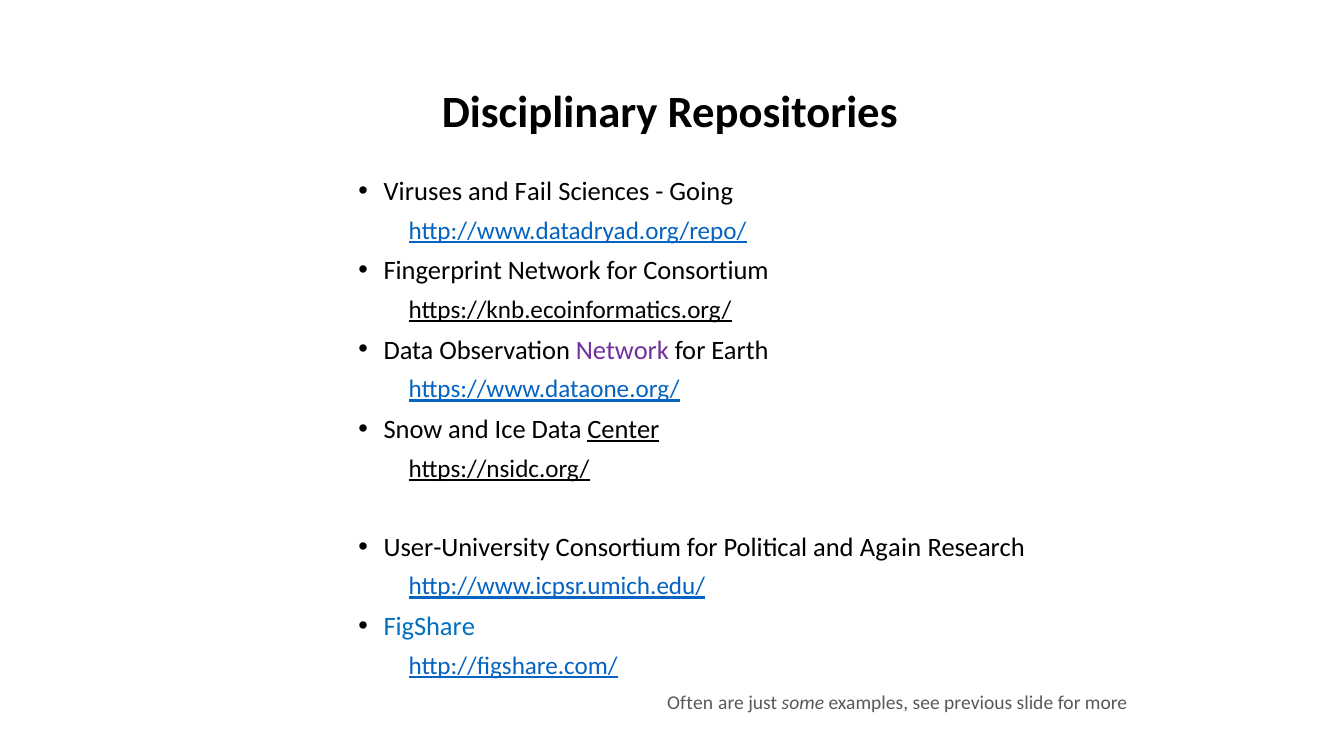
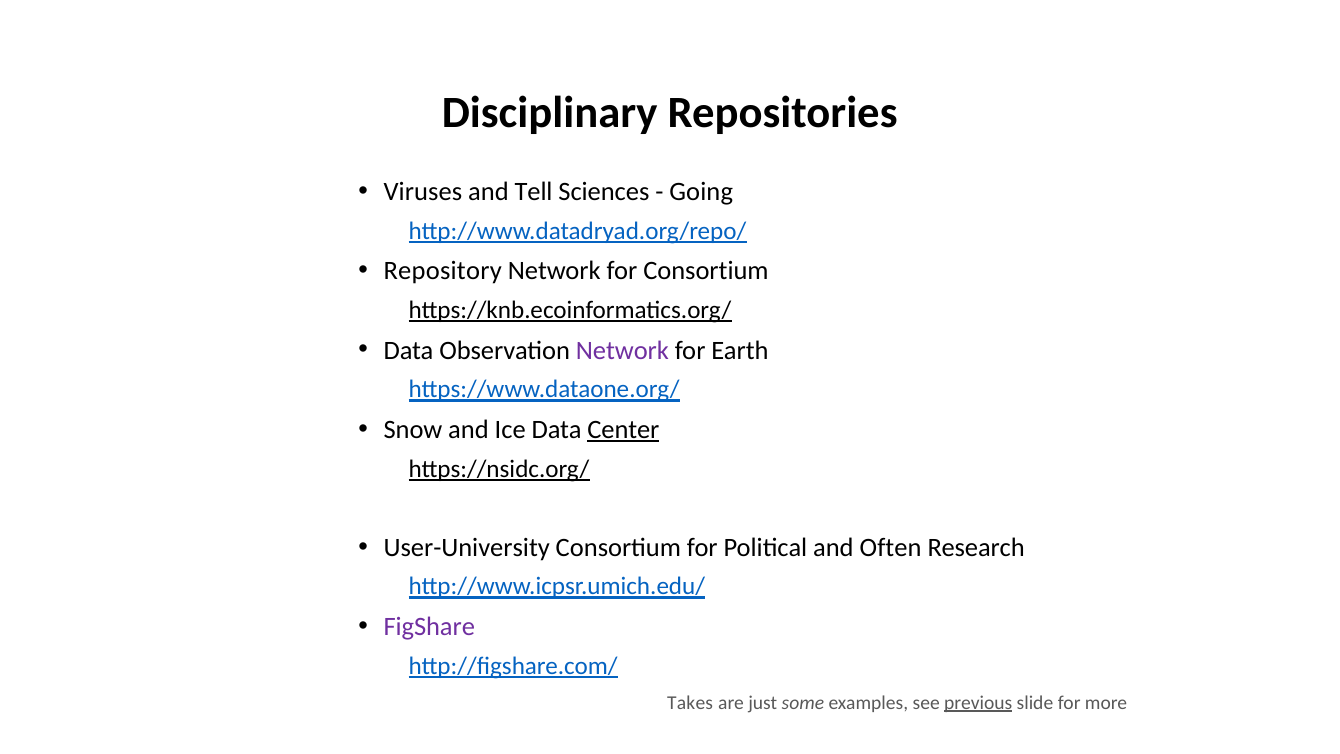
Fail: Fail -> Tell (534, 192)
Fingerprint: Fingerprint -> Repository (443, 271)
Again: Again -> Often (891, 547)
FigShare colour: blue -> purple (429, 626)
Often: Often -> Takes (690, 702)
previous underline: none -> present (978, 702)
